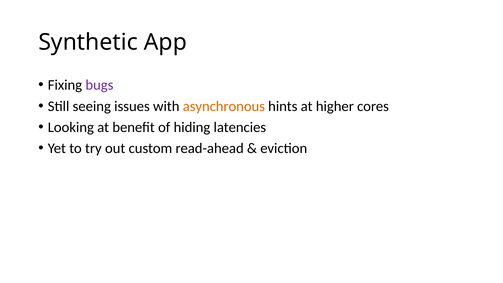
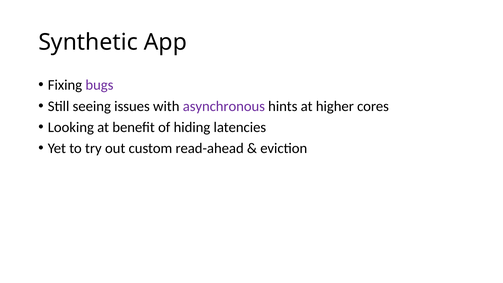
asynchronous colour: orange -> purple (224, 106)
